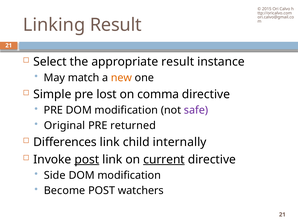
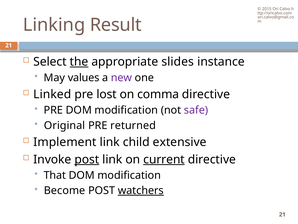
the underline: none -> present (79, 62)
appropriate result: result -> slides (178, 62)
match: match -> values (84, 78)
new colour: orange -> purple (121, 78)
Simple: Simple -> Linked (52, 94)
Differences: Differences -> Implement (65, 142)
internally: internally -> extensive (180, 142)
Side: Side -> That (55, 175)
watchers underline: none -> present (141, 190)
